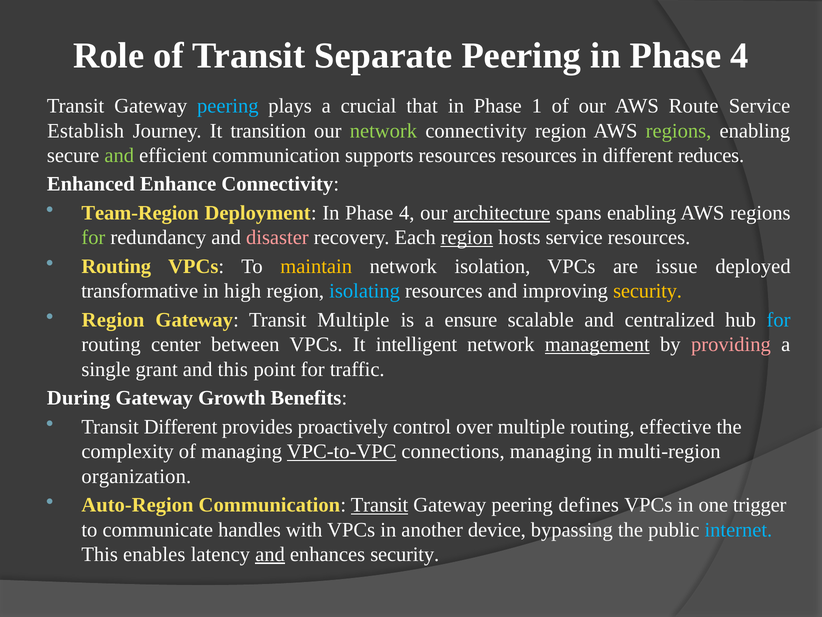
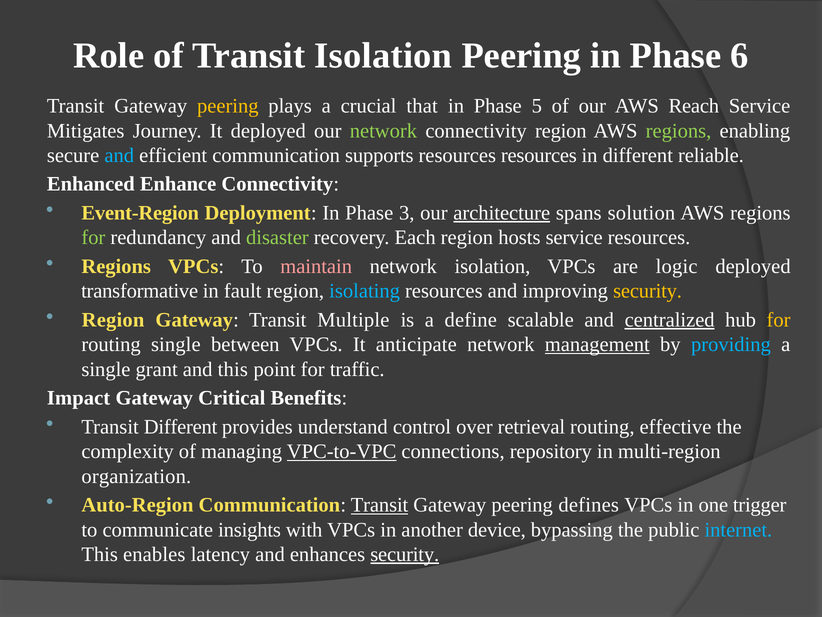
Transit Separate: Separate -> Isolation (383, 55)
Peering in Phase 4: 4 -> 6 (740, 55)
peering colour: light blue -> yellow (228, 106)
1: 1 -> 5 (537, 106)
Route: Route -> Reach (694, 106)
Establish: Establish -> Mitigates (86, 131)
It transition: transition -> deployed (268, 131)
and colour: light green -> light blue (119, 155)
reduces: reduces -> reliable (711, 155)
Team-Region: Team-Region -> Event-Region (140, 213)
Deployment In Phase 4: 4 -> 3 (407, 213)
spans enabling: enabling -> solution (641, 213)
disaster colour: pink -> light green (277, 237)
region underline: present -> none (467, 237)
Routing: Routing -> Regions (116, 266)
maintain colour: yellow -> pink (316, 266)
issue: issue -> logic (677, 266)
high: high -> fault (243, 291)
ensure: ensure -> define (471, 320)
centralized underline: none -> present (670, 320)
for colour: light blue -> yellow (779, 320)
routing center: center -> single (176, 344)
intelligent: intelligent -> anticipate (416, 344)
providing colour: pink -> light blue (731, 344)
During: During -> Impact (79, 398)
Growth: Growth -> Critical (232, 398)
proactively: proactively -> understand (343, 427)
over multiple: multiple -> retrieval (531, 427)
connections managing: managing -> repository (551, 451)
handles: handles -> insights (250, 529)
and underline: present -> none (270, 554)
security underline: none -> present (405, 554)
